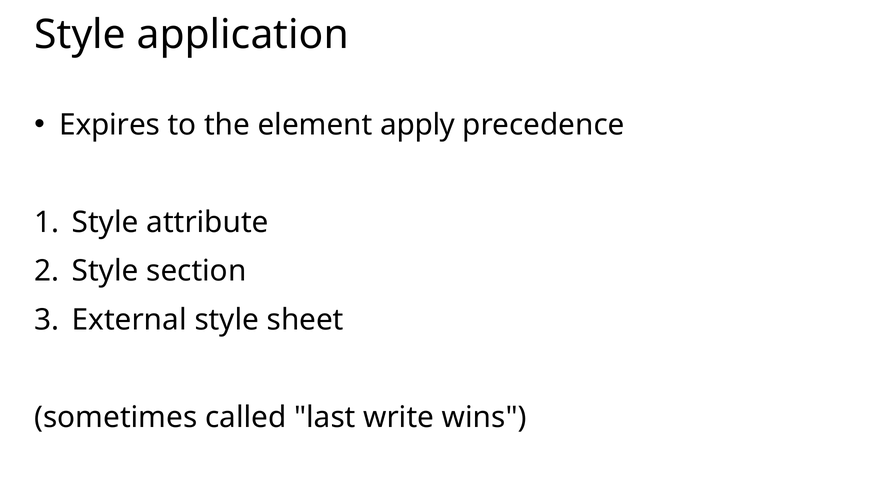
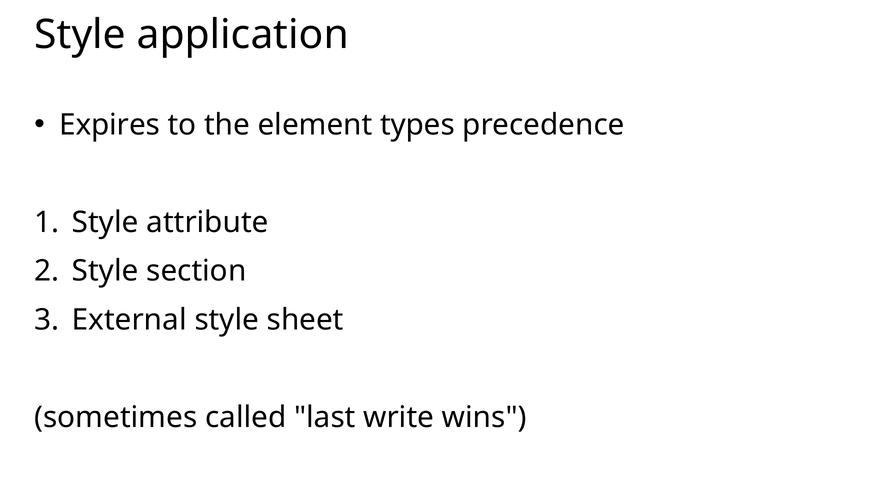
apply: apply -> types (418, 125)
